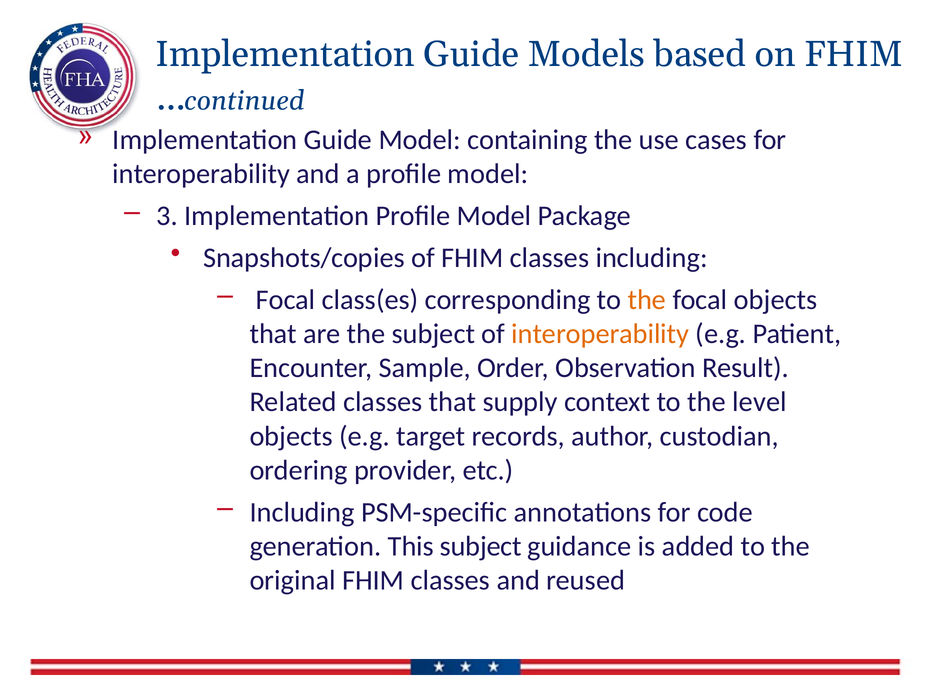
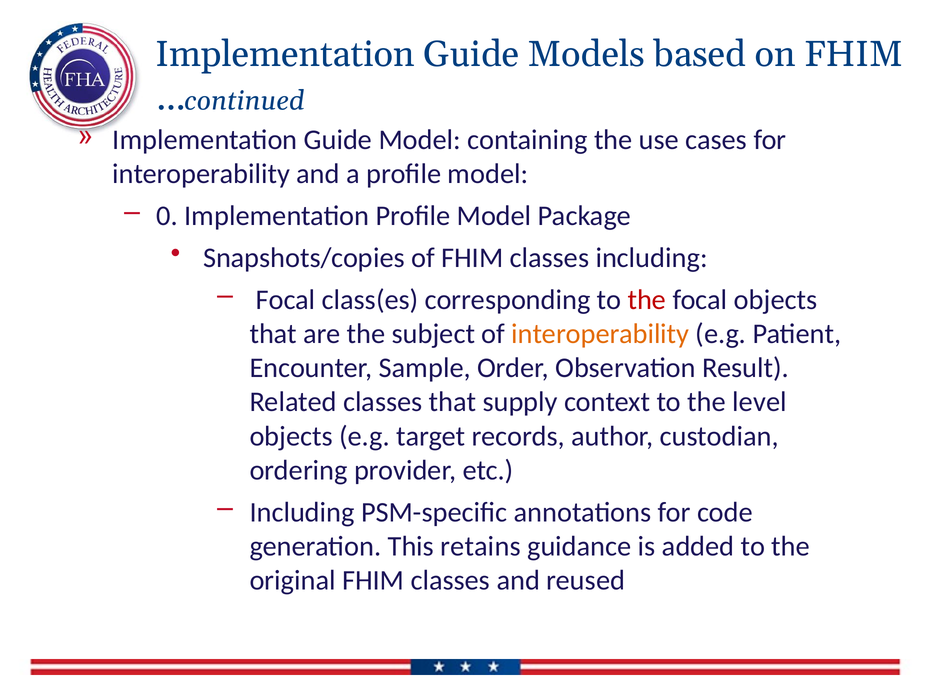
3: 3 -> 0 (167, 216)
the colour: orange -> red (647, 300)
This subject: subject -> retains (481, 546)
